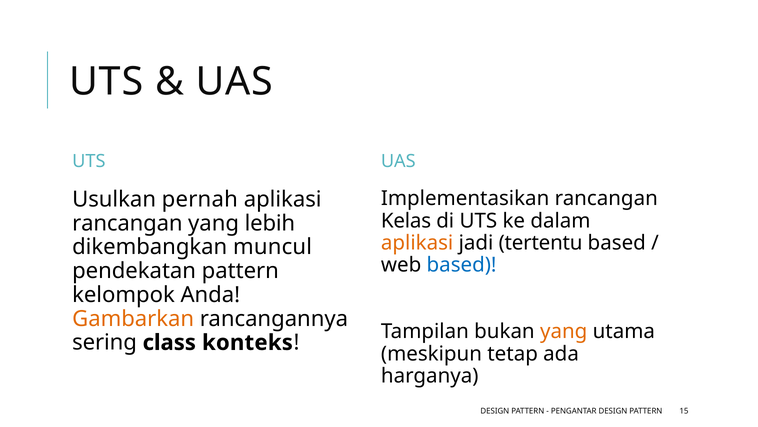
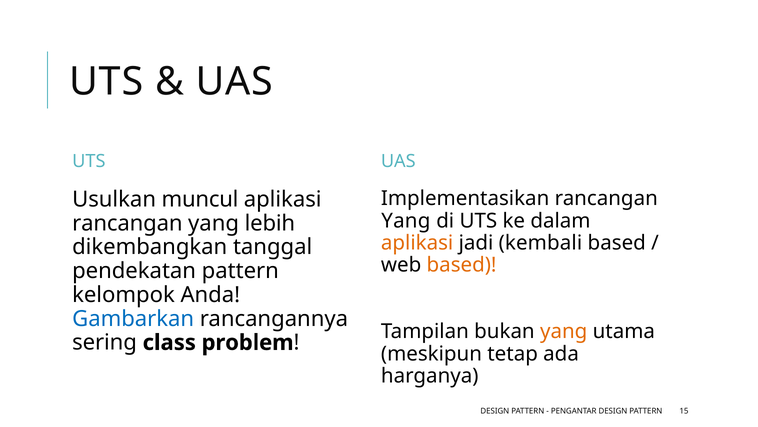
pernah: pernah -> muncul (200, 199)
Kelas: Kelas -> Yang (406, 220)
tertentu: tertentu -> kembali (540, 243)
muncul: muncul -> tanggal (273, 247)
based colour: blue -> orange (462, 265)
Gambarkan colour: orange -> blue (133, 318)
konteks: konteks -> problem (248, 342)
